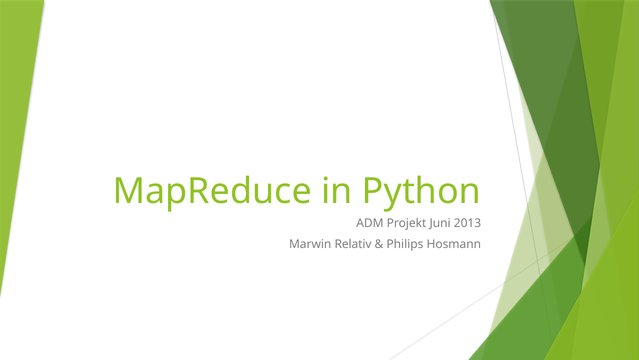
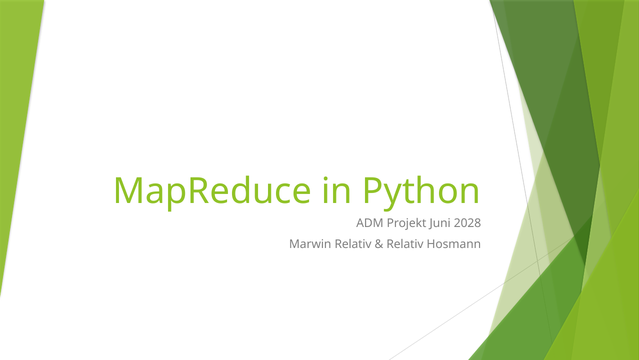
2013: 2013 -> 2028 (467, 223)
Philips: Philips -> Relativ (405, 244)
